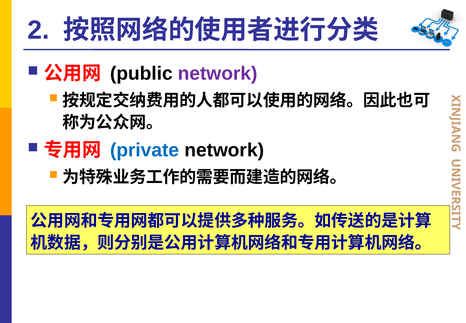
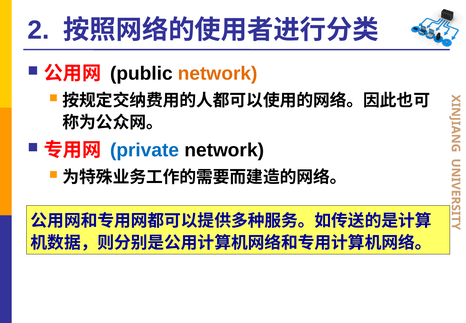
network colour: purple -> orange (218, 74)
